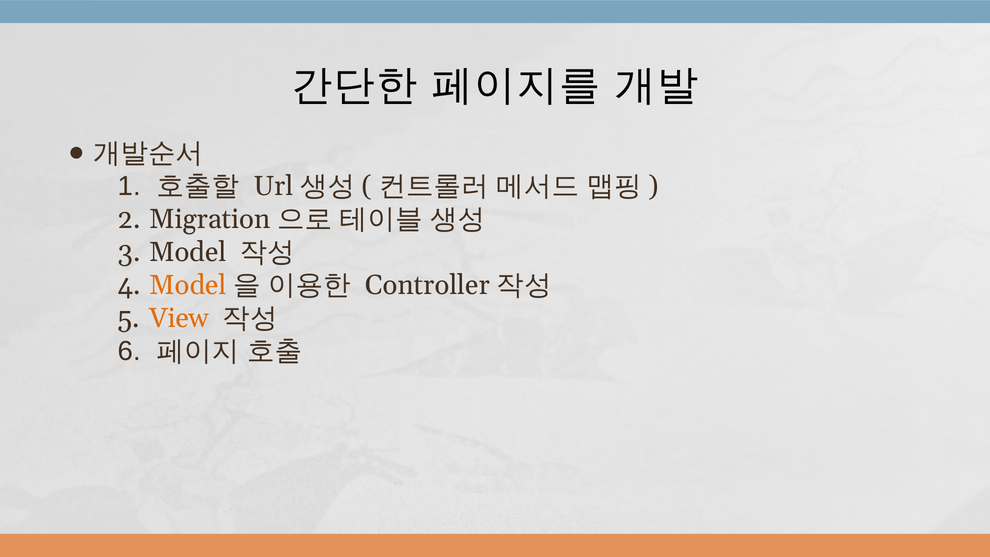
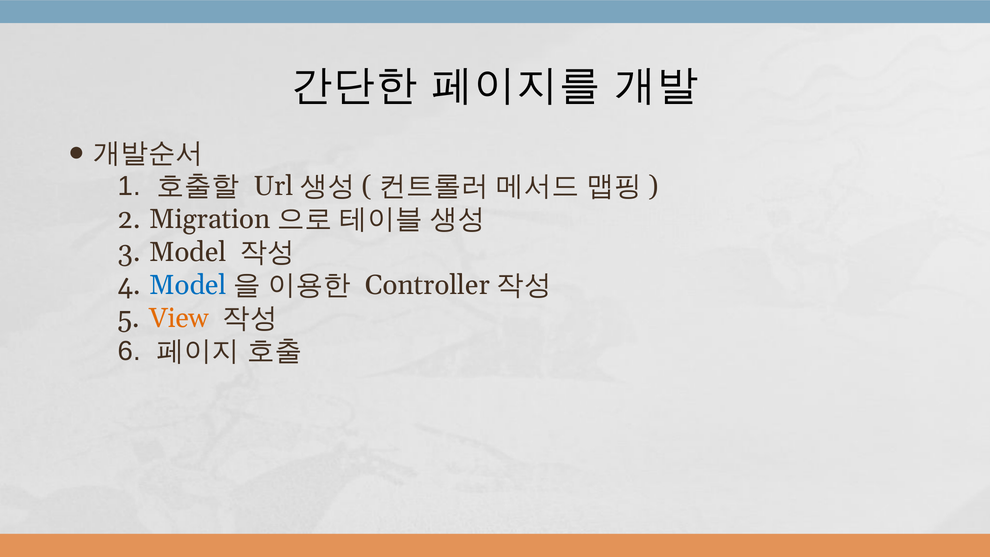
Model colour: orange -> blue (188, 285)
